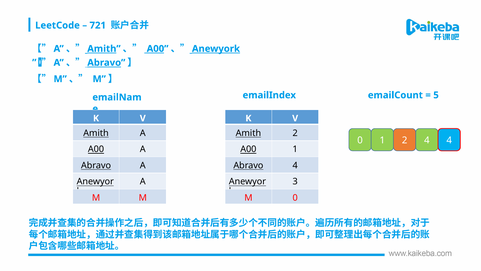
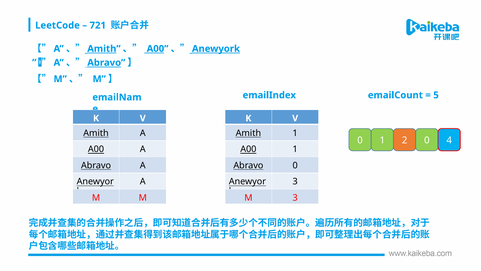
Amith 2: 2 -> 1 (295, 133)
2 4: 4 -> 0 (427, 140)
Abravo 4: 4 -> 0 (295, 165)
M 0: 0 -> 3 (295, 198)
